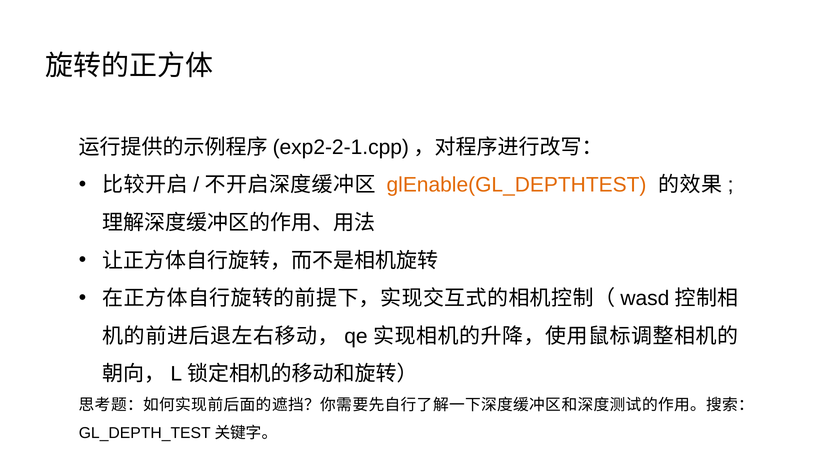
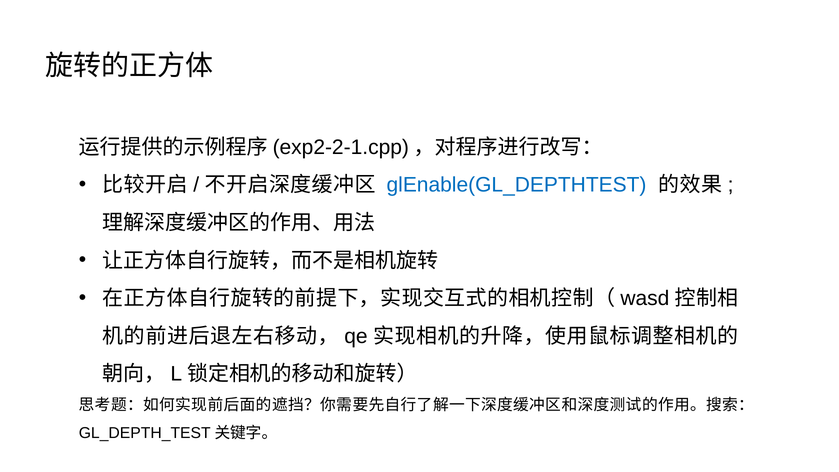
glEnable(GL_DEPTHTEST colour: orange -> blue (516, 185)
